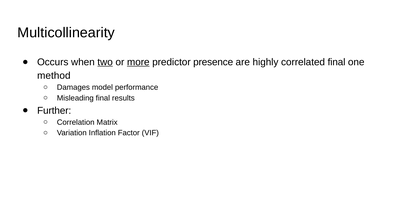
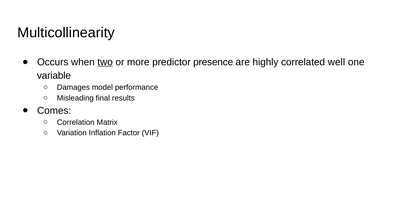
more underline: present -> none (138, 62)
correlated final: final -> well (336, 62)
method: method -> variable (54, 76)
Further: Further -> Comes (54, 111)
